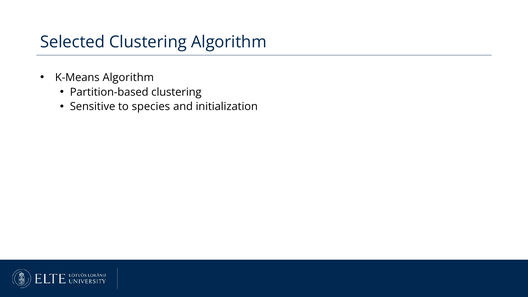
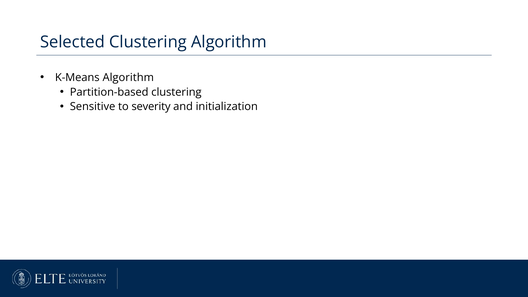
species: species -> severity (151, 107)
